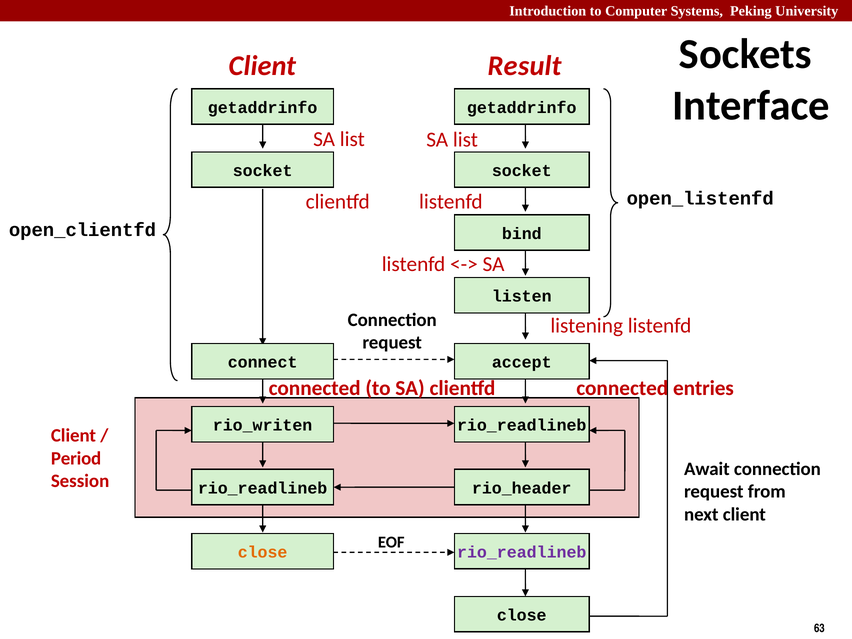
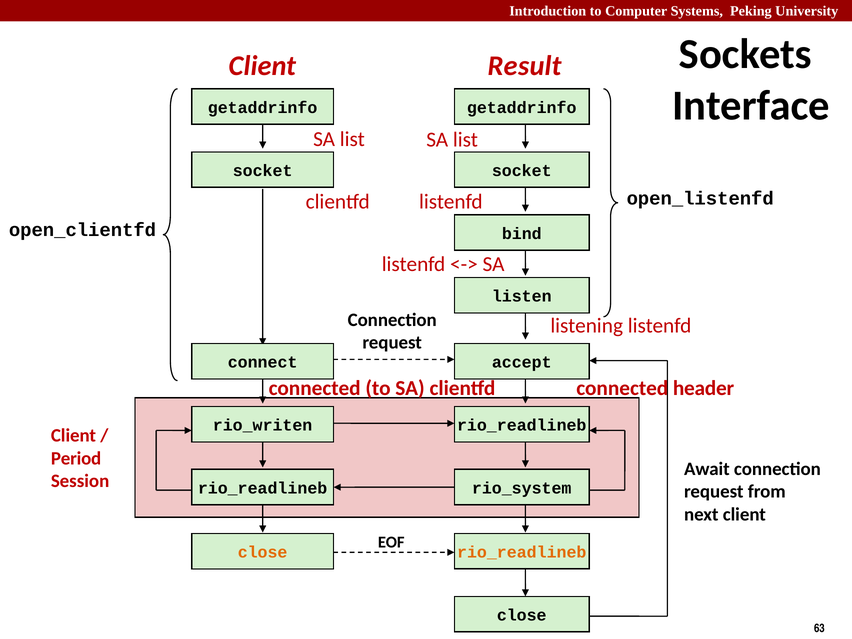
entries: entries -> header (704, 388)
rio_header: rio_header -> rio_system (522, 488)
rio_readlineb colour: purple -> orange (522, 552)
